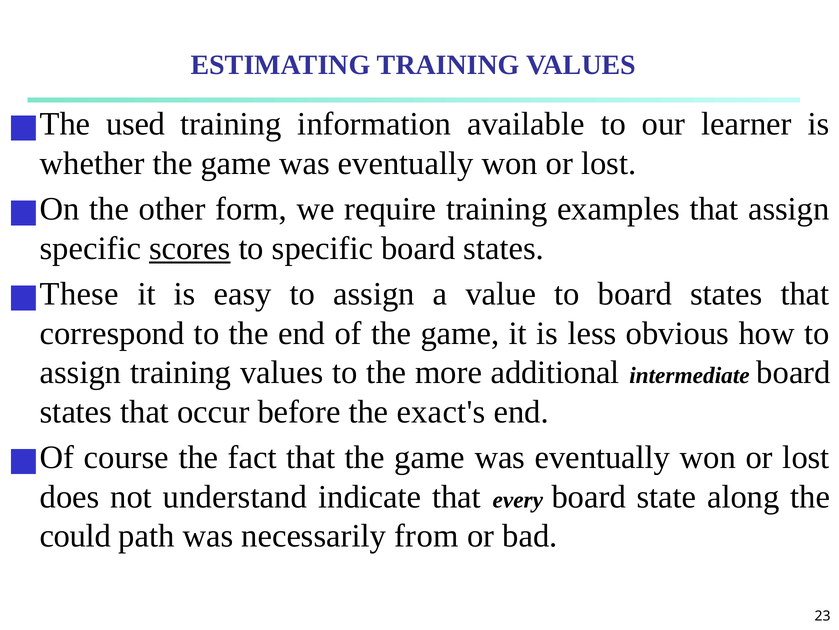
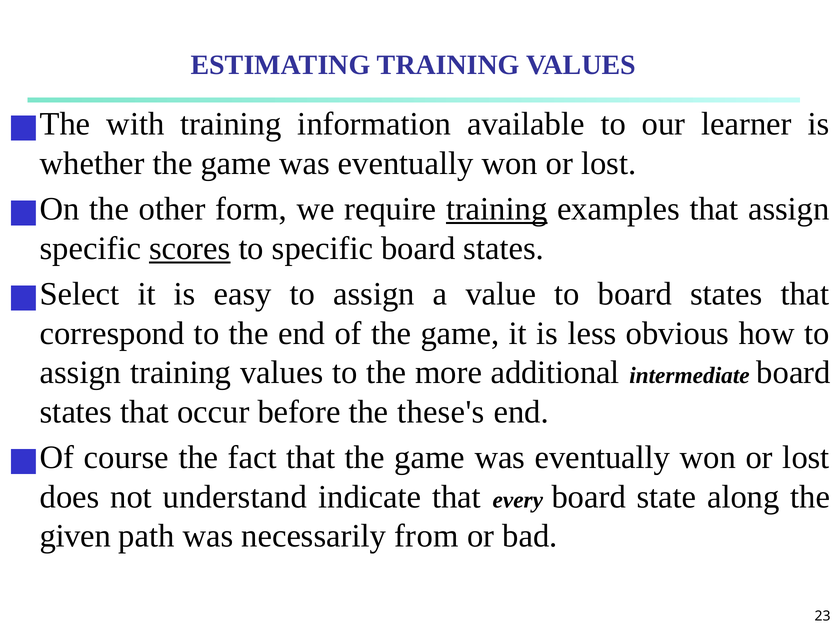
used: used -> with (135, 124)
training underline: none -> present (497, 209)
These: These -> Select (80, 294)
exact's: exact's -> these's (441, 411)
could: could -> given (75, 535)
